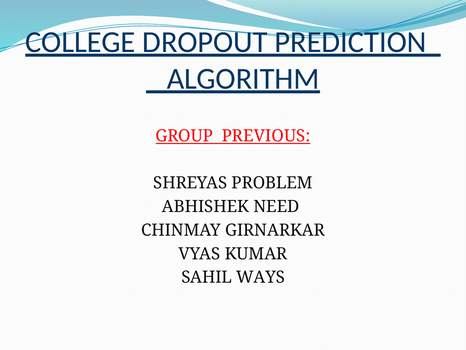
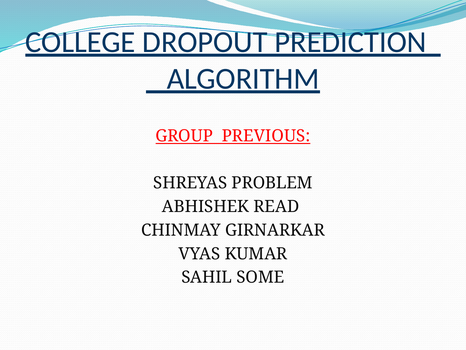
NEED: NEED -> READ (276, 206)
WAYS: WAYS -> SOME (260, 277)
